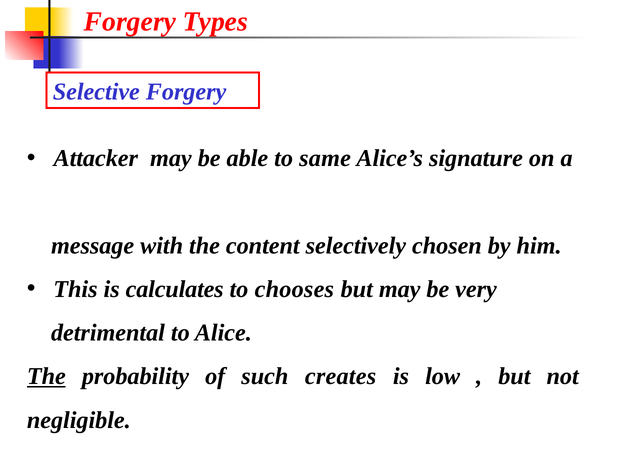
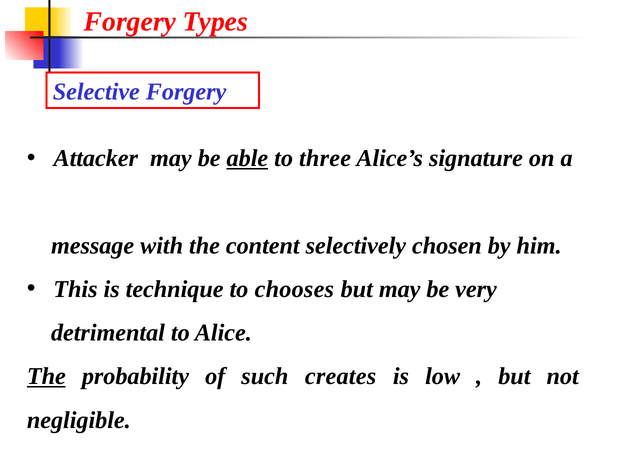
able underline: none -> present (247, 158)
same: same -> three (325, 158)
calculates: calculates -> technique (175, 289)
